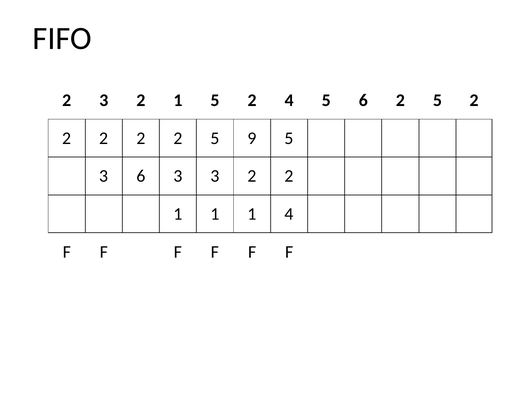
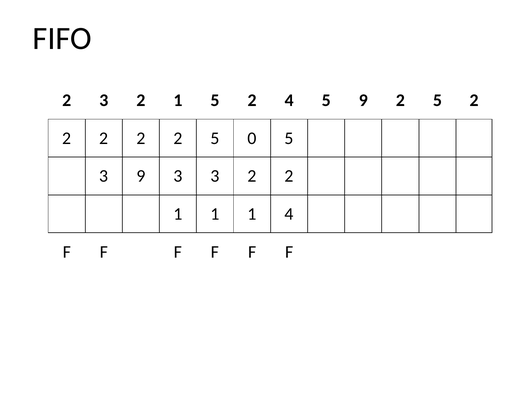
5 6: 6 -> 9 (363, 100)
9: 9 -> 0 (252, 138)
3 6: 6 -> 9 (141, 176)
